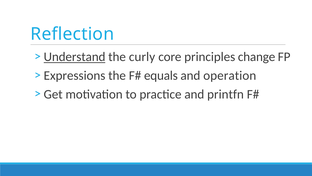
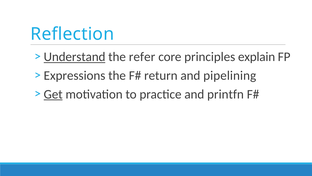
curly: curly -> refer (142, 57)
change: change -> explain (257, 57)
equals: equals -> return (161, 75)
operation: operation -> pipelining (230, 75)
Get underline: none -> present (53, 94)
